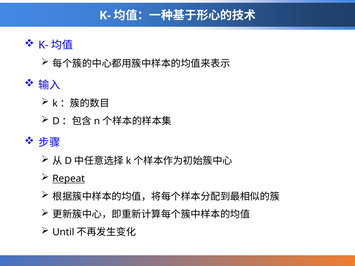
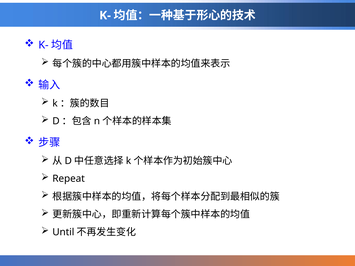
Repeat underline: present -> none (69, 179)
